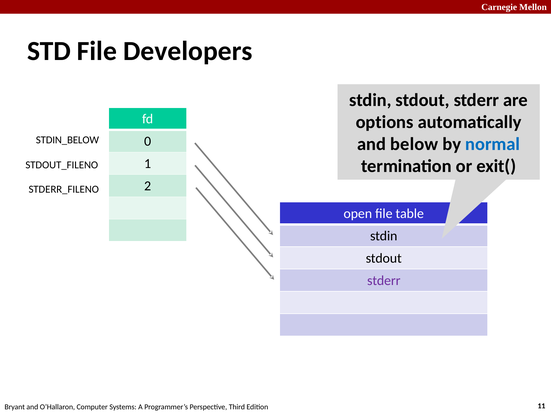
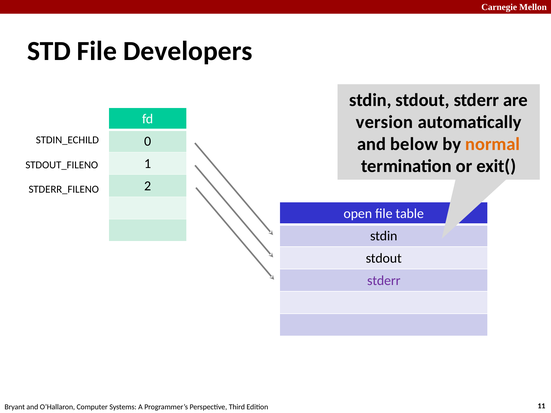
options: options -> version (385, 122)
STDIN_BELOW: STDIN_BELOW -> STDIN_ECHILD (67, 140)
normal colour: blue -> orange (493, 144)
